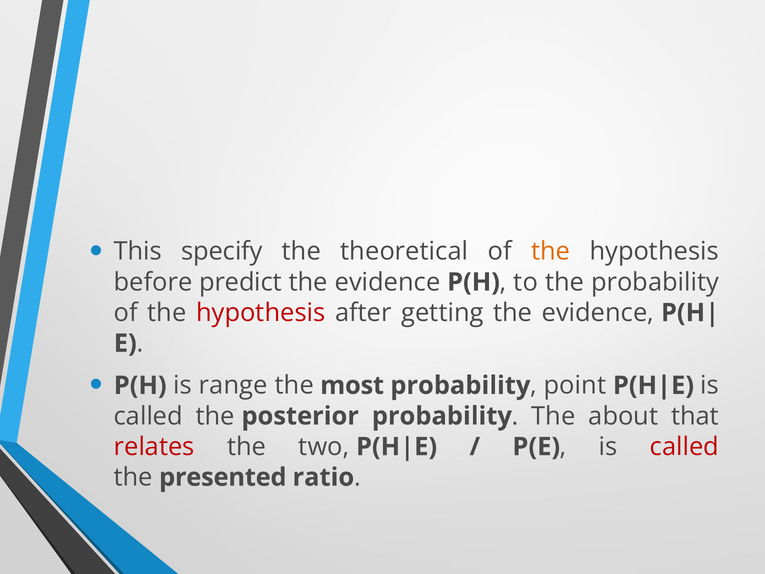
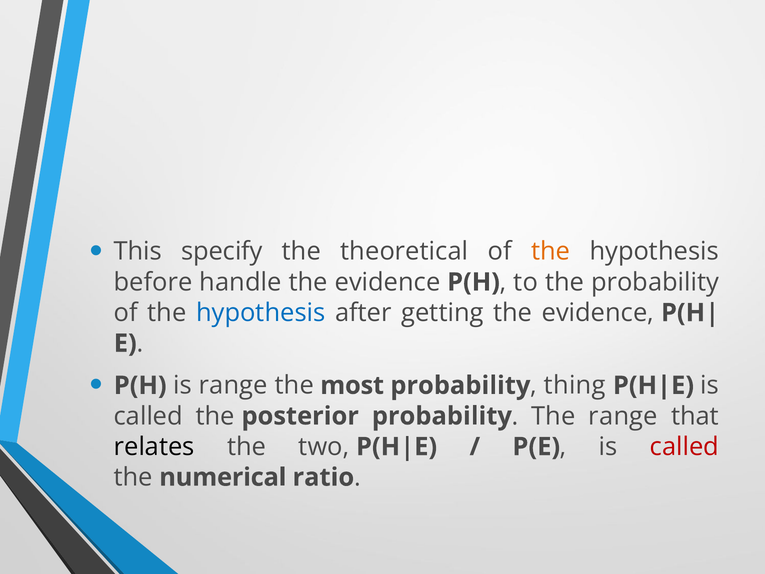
predict: predict -> handle (240, 282)
hypothesis colour: red -> blue (261, 313)
point: point -> thing (575, 385)
The about: about -> range (623, 416)
relates colour: red -> black (154, 447)
presented: presented -> numerical (223, 477)
